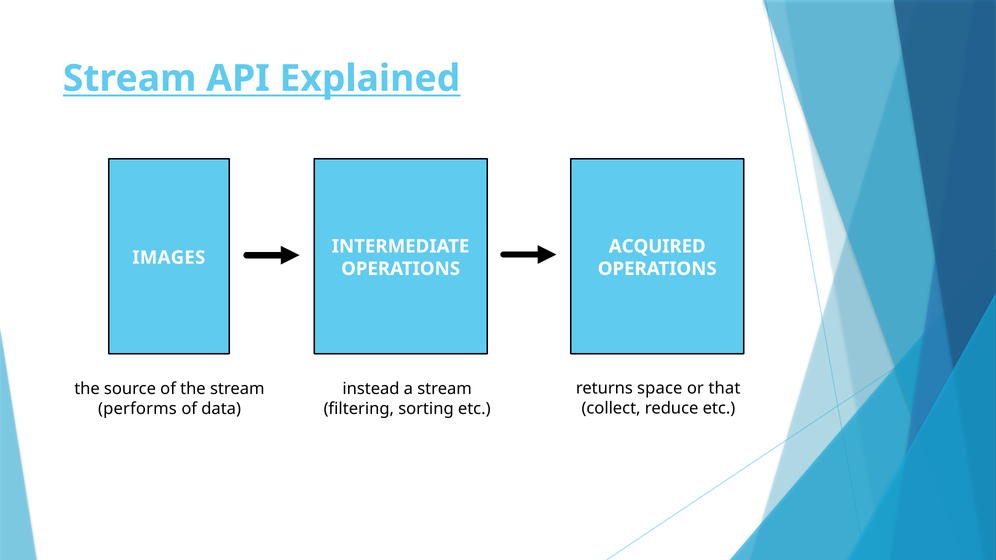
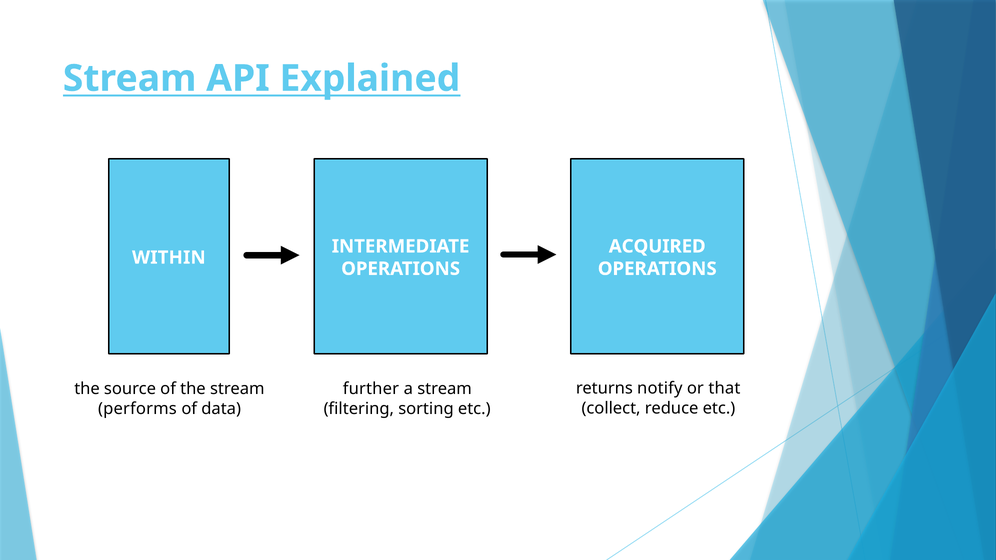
IMAGES: IMAGES -> WITHIN (169, 258)
space: space -> notify (660, 389)
instead: instead -> further (371, 389)
